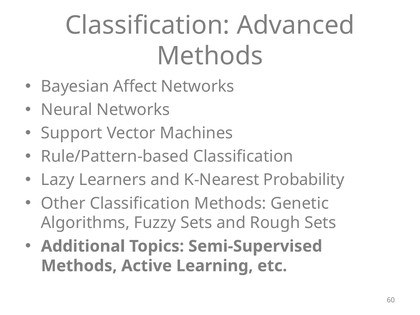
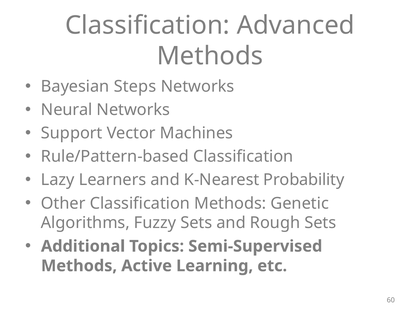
Affect: Affect -> Steps (135, 87)
